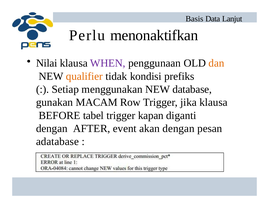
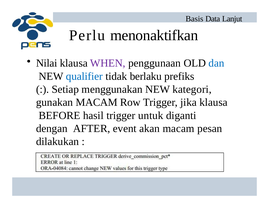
dan colour: orange -> blue (216, 63)
qualifier colour: orange -> blue (84, 76)
kondisi: kondisi -> berlaku (146, 76)
database: database -> kategori (192, 89)
tabel: tabel -> hasil (93, 115)
kapan: kapan -> untuk (151, 115)
akan dengan: dengan -> macam (179, 128)
adatabase: adatabase -> dilakukan (57, 141)
